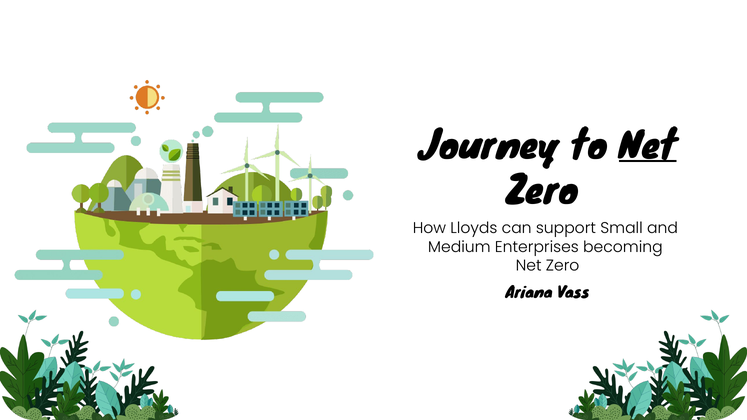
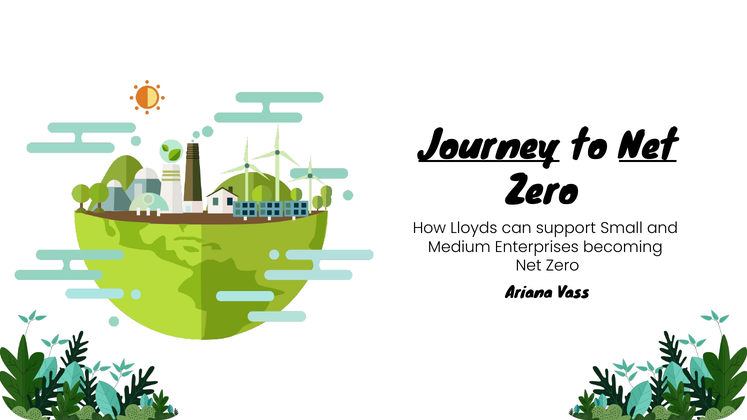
Journey underline: none -> present (489, 145)
